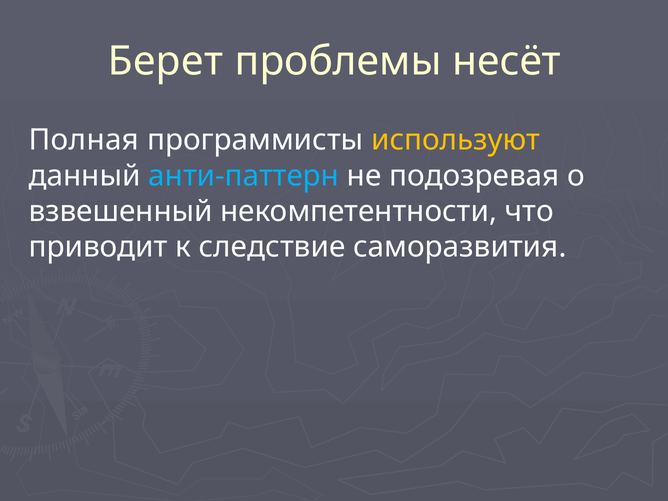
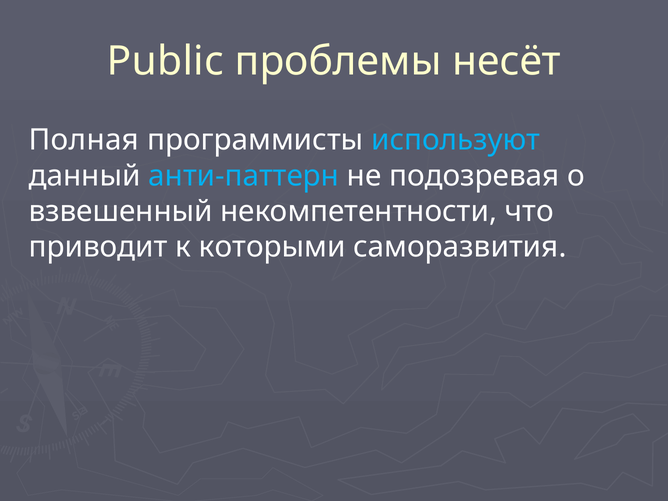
Берет: Берет -> Public (165, 61)
используют colour: yellow -> light blue (456, 140)
следствие: следствие -> которыми (272, 247)
